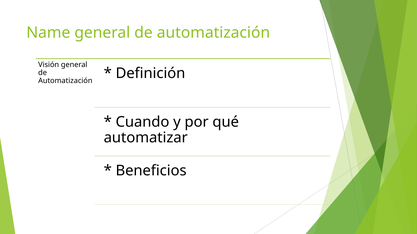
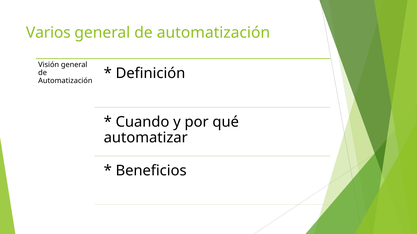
Name: Name -> Varios (48, 33)
